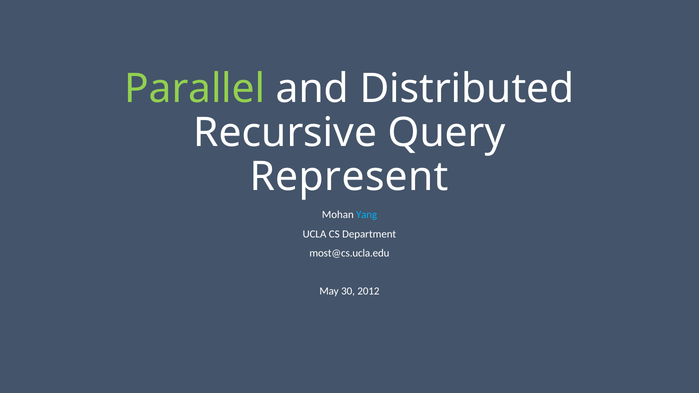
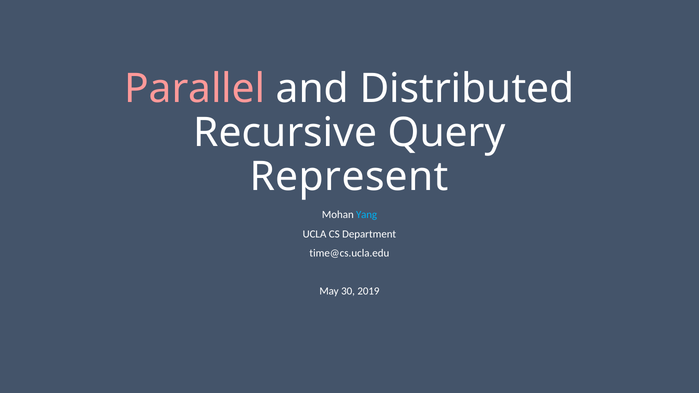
Parallel colour: light green -> pink (195, 89)
most@cs.ucla.edu: most@cs.ucla.edu -> time@cs.ucla.edu (349, 253)
2012: 2012 -> 2019 (368, 291)
